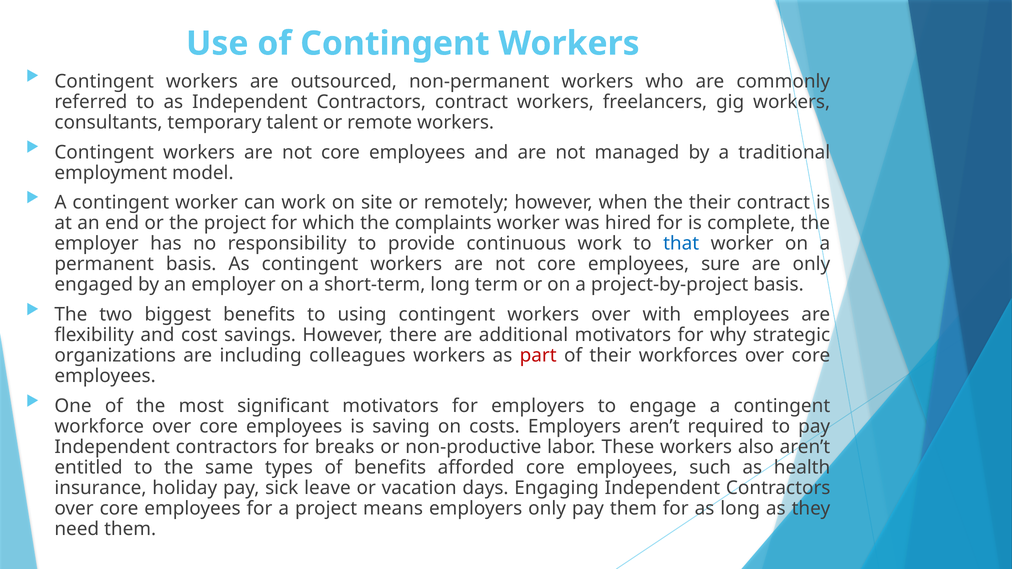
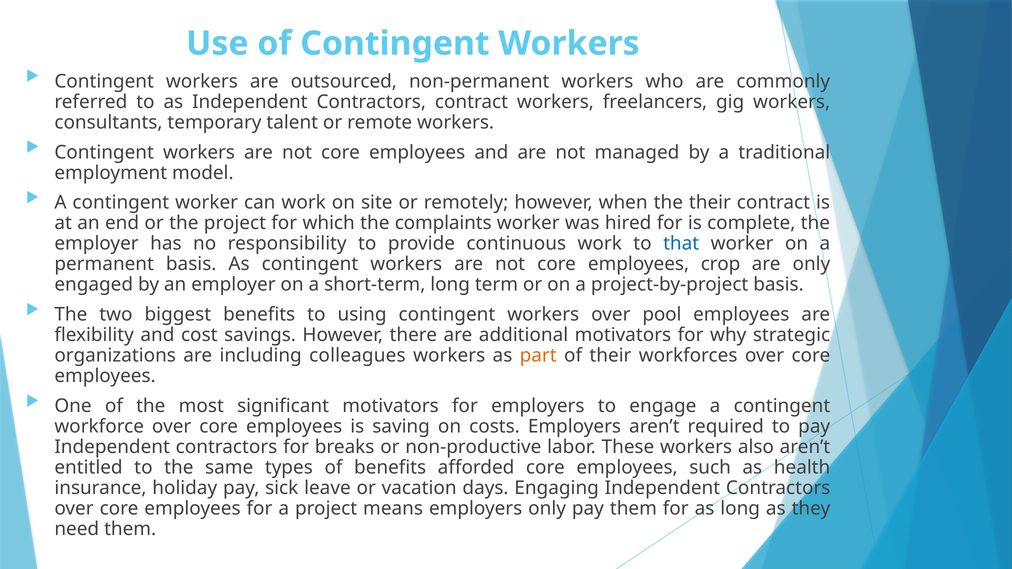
sure: sure -> crop (721, 264)
with: with -> pool (662, 315)
part colour: red -> orange (538, 356)
